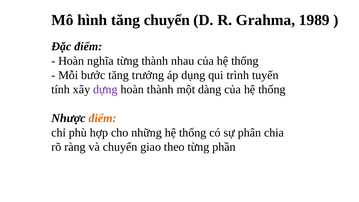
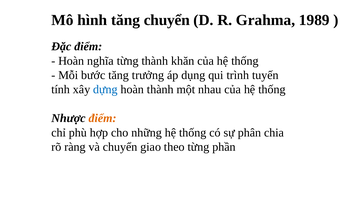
nhau: nhau -> khăn (183, 61)
dựng colour: purple -> blue (105, 90)
dàng: dàng -> nhau (210, 90)
